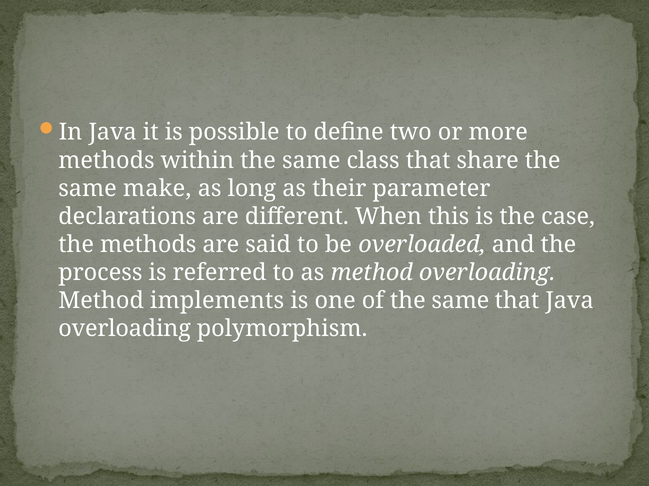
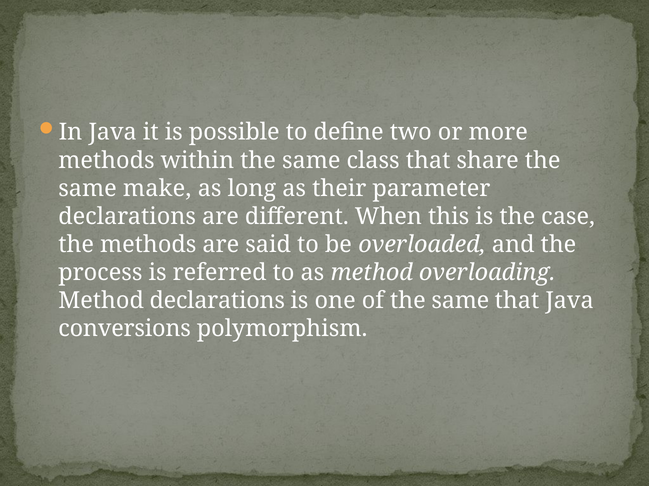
Method implements: implements -> declarations (217, 301)
overloading: overloading -> conversions (125, 329)
